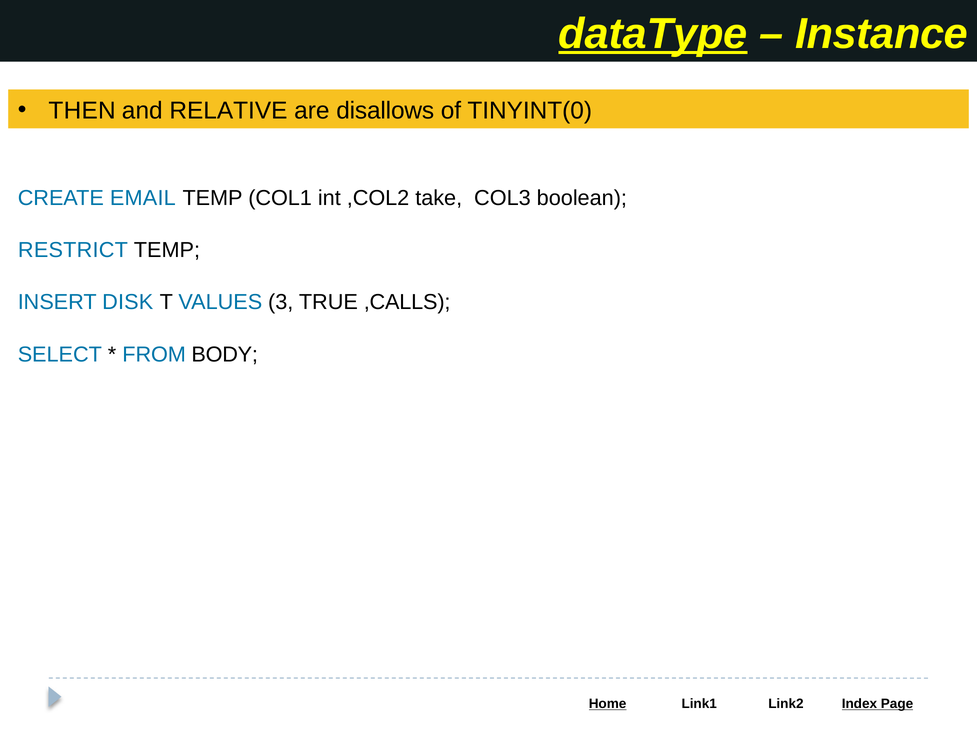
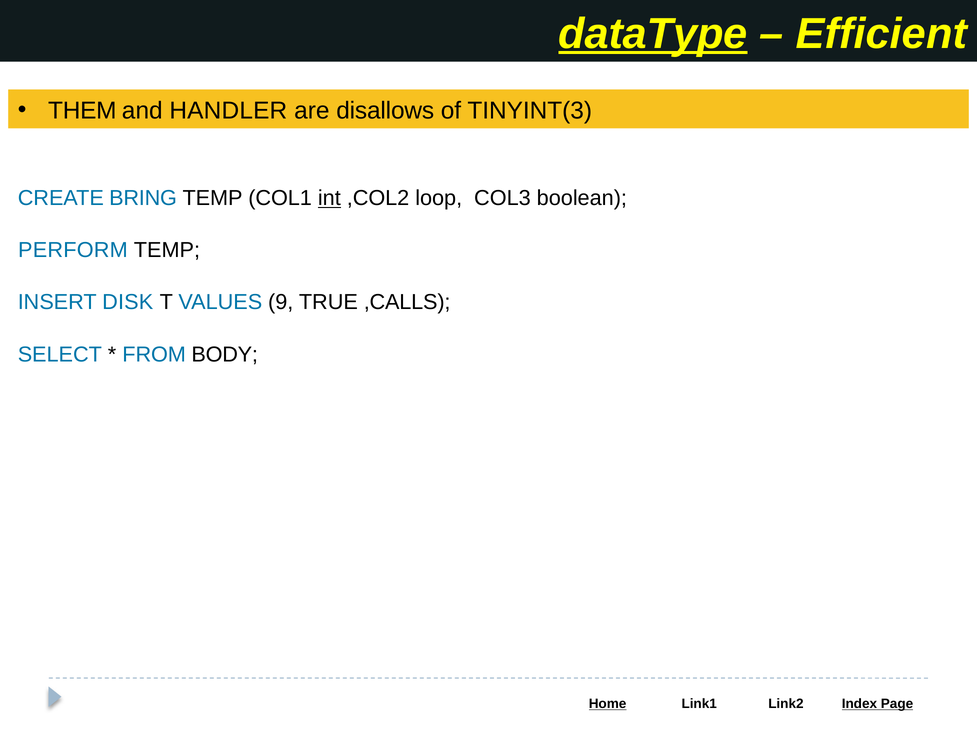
Instance: Instance -> Efficient (881, 34)
THEN: THEN -> THEM (82, 111)
RELATIVE: RELATIVE -> HANDLER (228, 111)
TINYINT(0: TINYINT(0 -> TINYINT(3 (530, 111)
EMAIL: EMAIL -> BRING (143, 198)
int underline: none -> present (329, 198)
take: take -> loop (439, 198)
RESTRICT: RESTRICT -> PERFORM (73, 251)
3: 3 -> 9 (281, 303)
